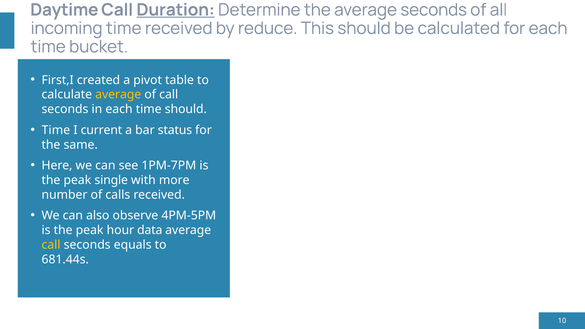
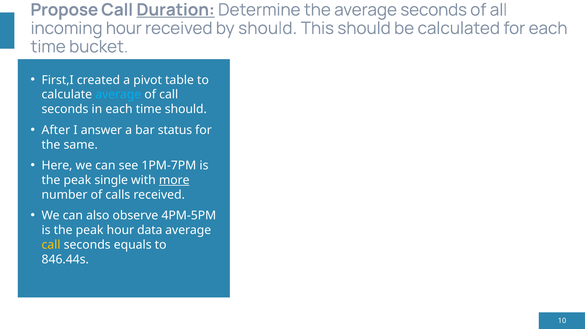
Daytime: Daytime -> Propose (64, 10)
incoming time: time -> hour (124, 28)
by reduce: reduce -> should (268, 28)
average colour: yellow -> light blue (118, 95)
Time: Time -> After (56, 130)
current: current -> answer (101, 130)
more underline: none -> present (174, 180)
681.44s: 681.44s -> 846.44s (65, 259)
